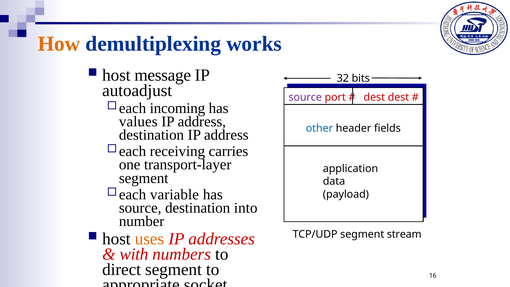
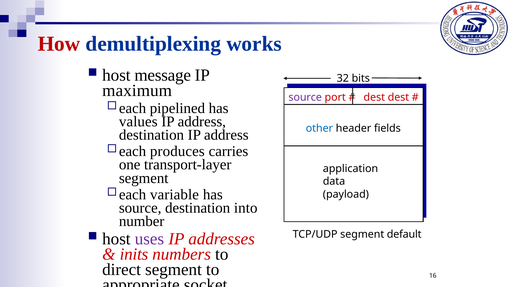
How colour: orange -> red (59, 44)
autoadjust: autoadjust -> maximum (137, 91)
incoming: incoming -> pipelined (177, 108)
receiving: receiving -> produces (177, 151)
stream: stream -> default (404, 234)
uses colour: orange -> purple (149, 239)
with: with -> inits (134, 254)
